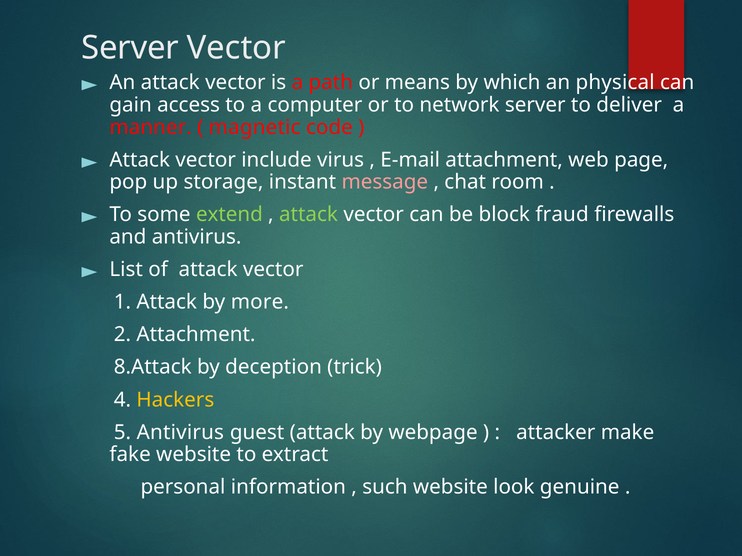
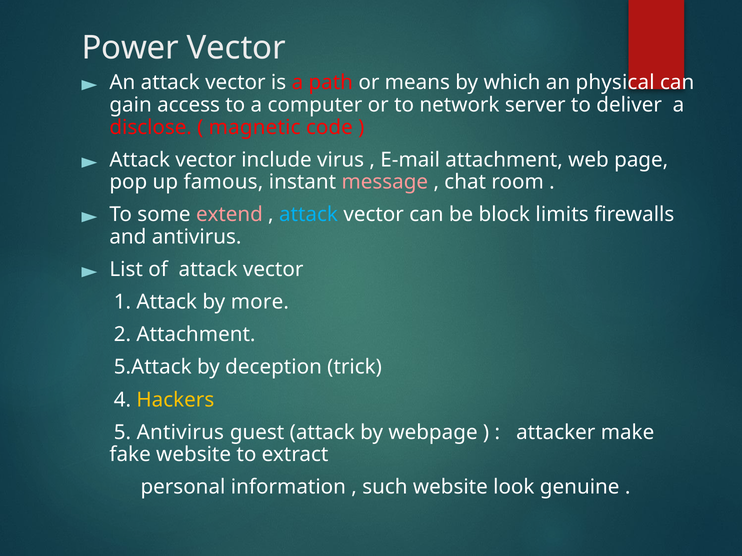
Server: Server -> Power (130, 48)
manner: manner -> disclose (151, 127)
storage: storage -> famous (223, 182)
extend colour: light green -> pink (229, 215)
attack colour: light green -> light blue (308, 215)
fraud: fraud -> limits (562, 215)
8.Attack: 8.Attack -> 5.Attack (153, 368)
